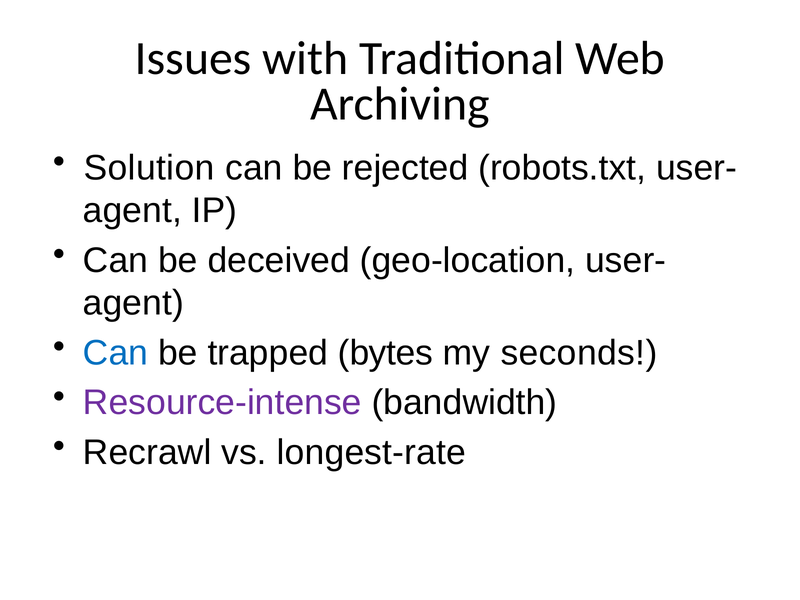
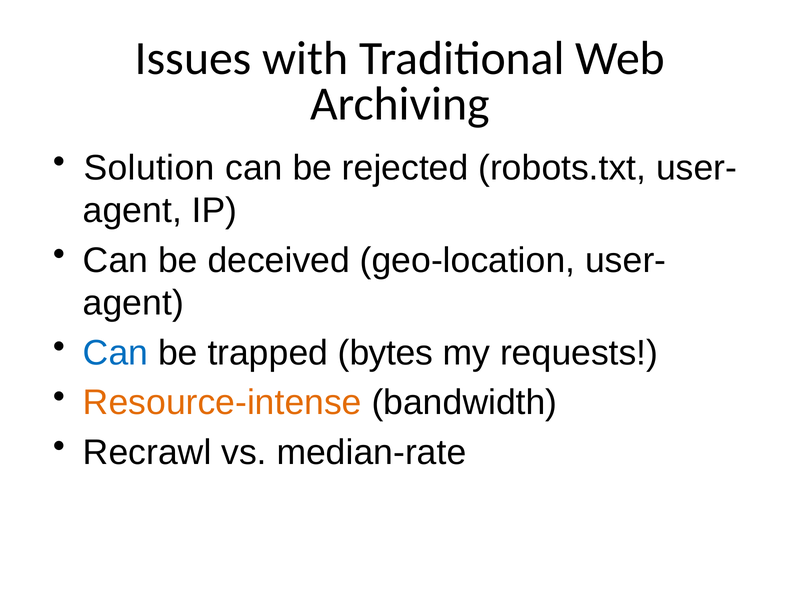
seconds: seconds -> requests (579, 353)
Resource-intense colour: purple -> orange (222, 403)
longest-rate: longest-rate -> median-rate (371, 452)
